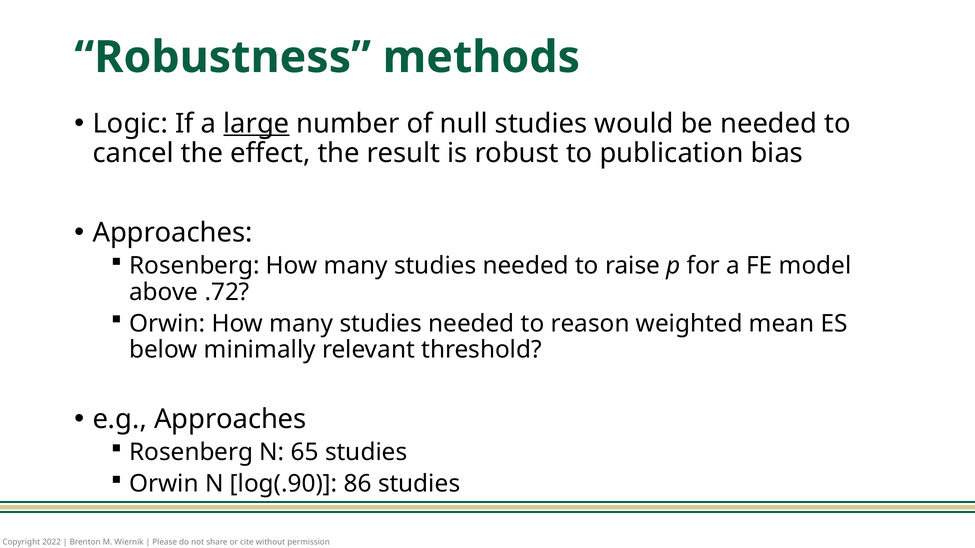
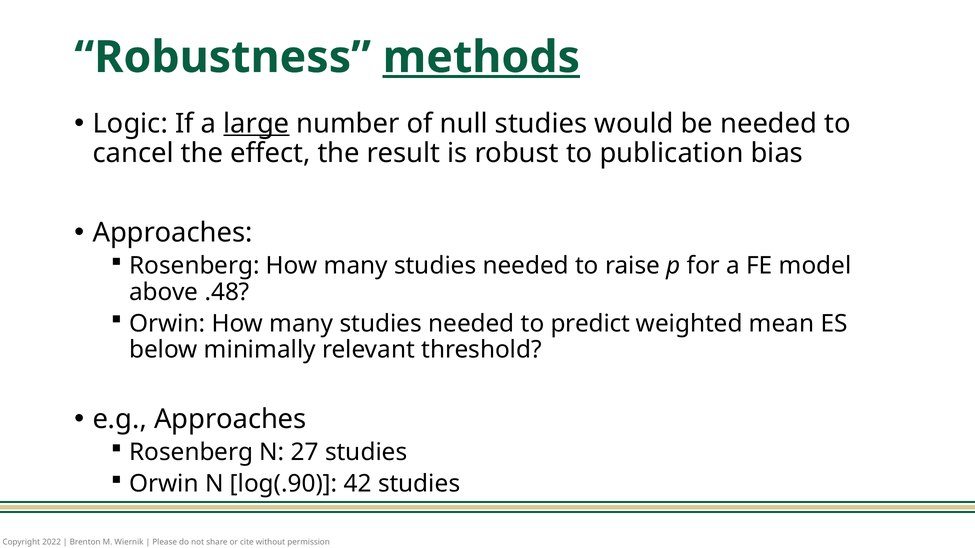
methods underline: none -> present (481, 57)
.72: .72 -> .48 (227, 292)
reason: reason -> predict (590, 324)
65: 65 -> 27 (305, 453)
86: 86 -> 42 (358, 484)
